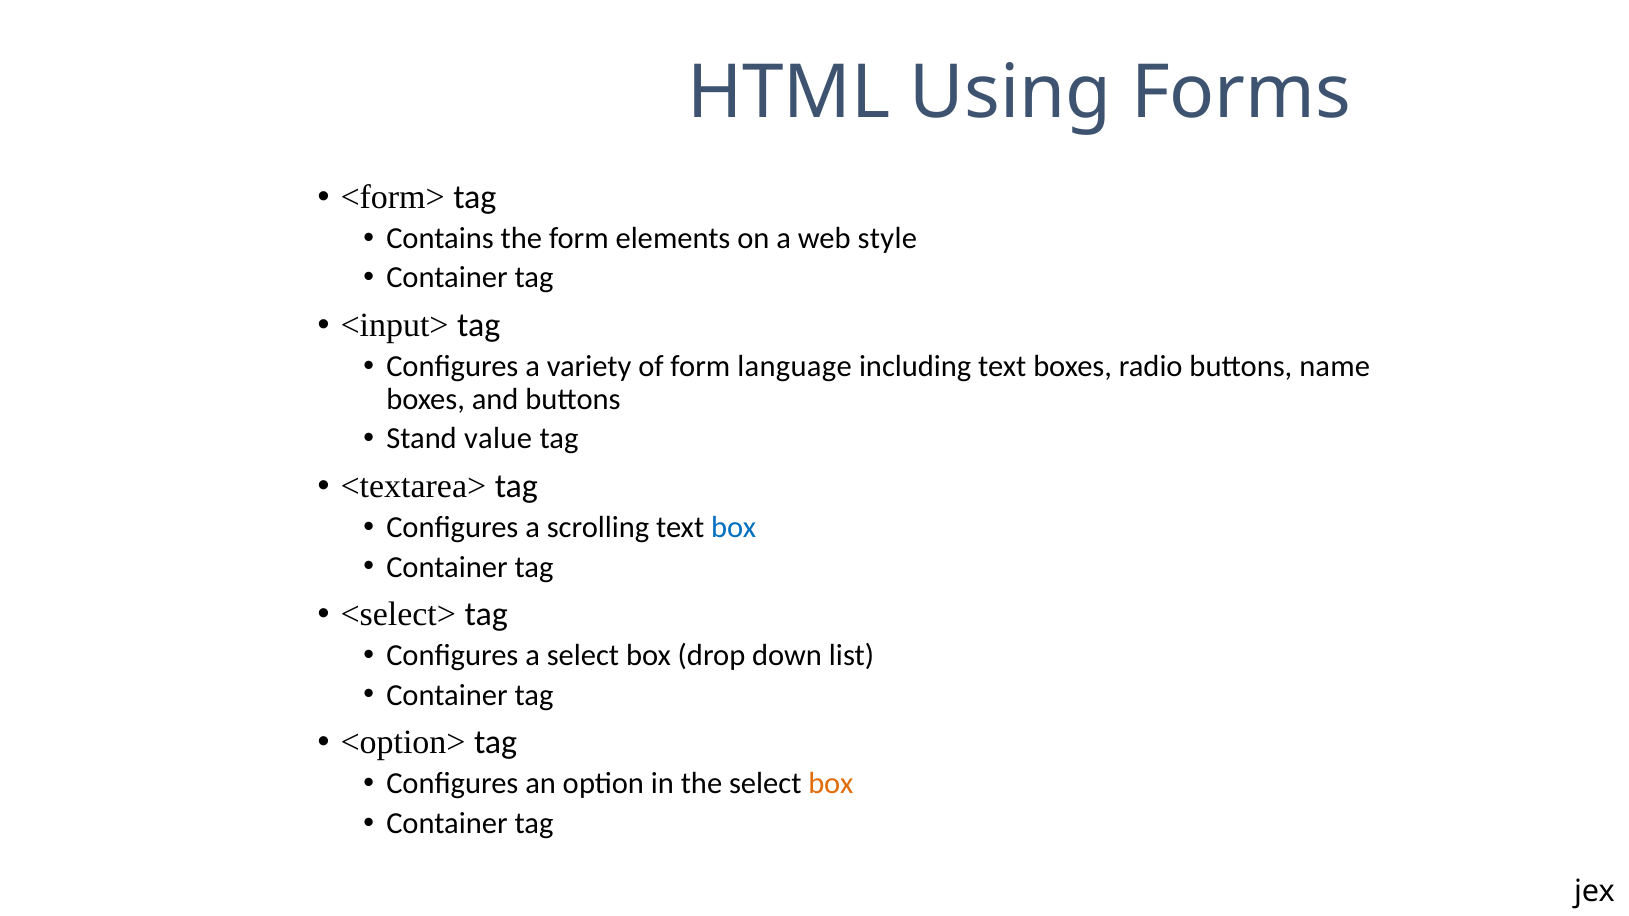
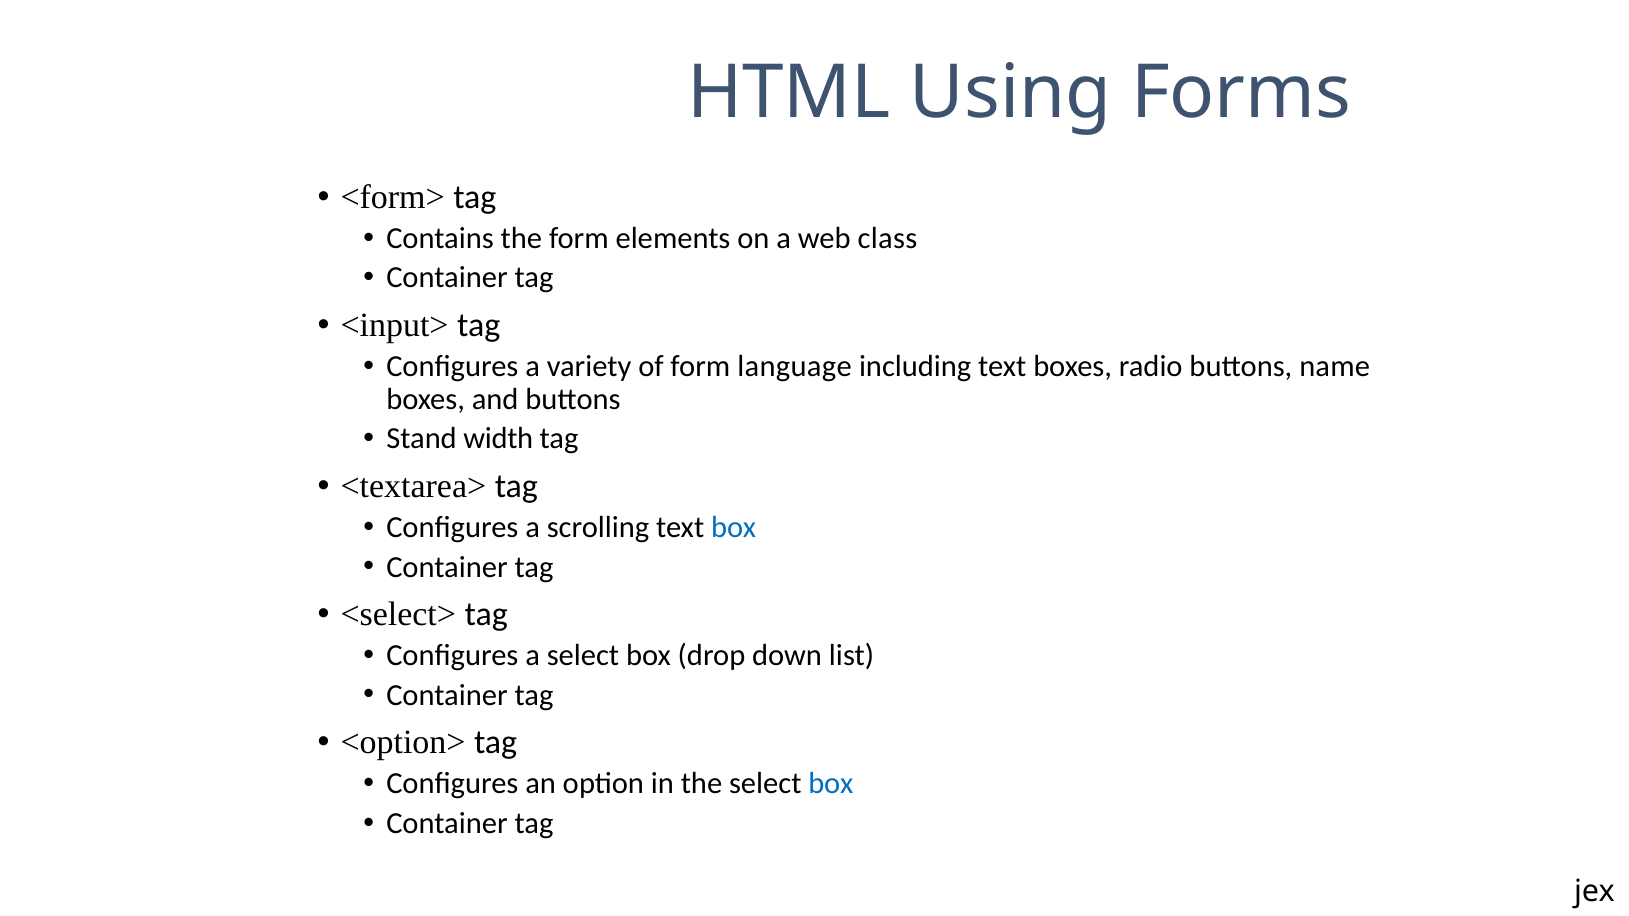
style: style -> class (887, 239)
value: value -> width (498, 439)
box colour: orange -> blue (831, 784)
